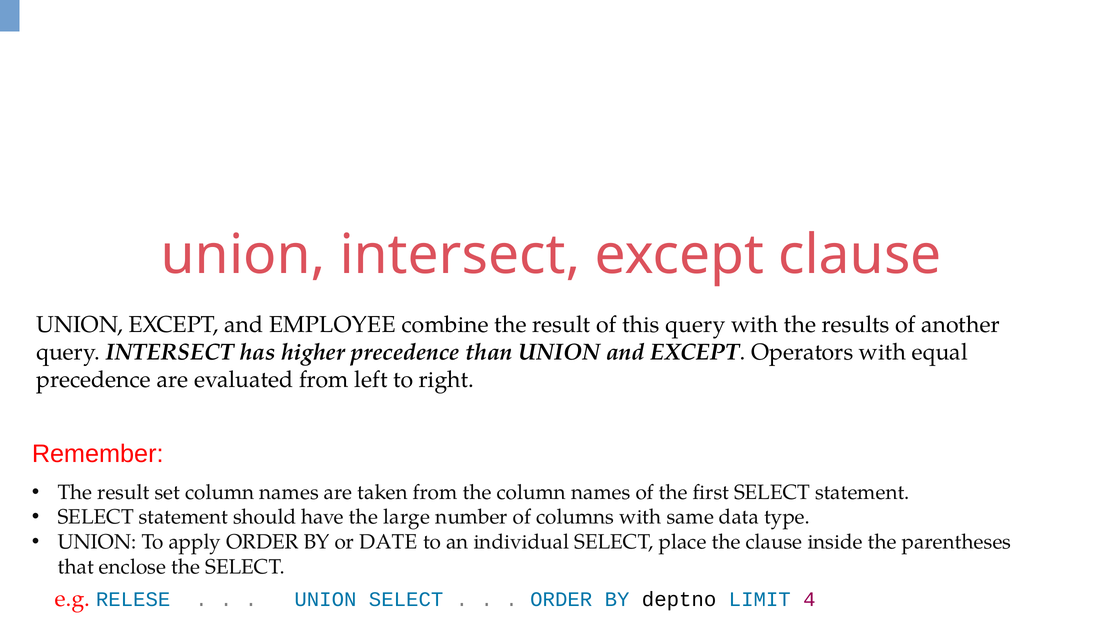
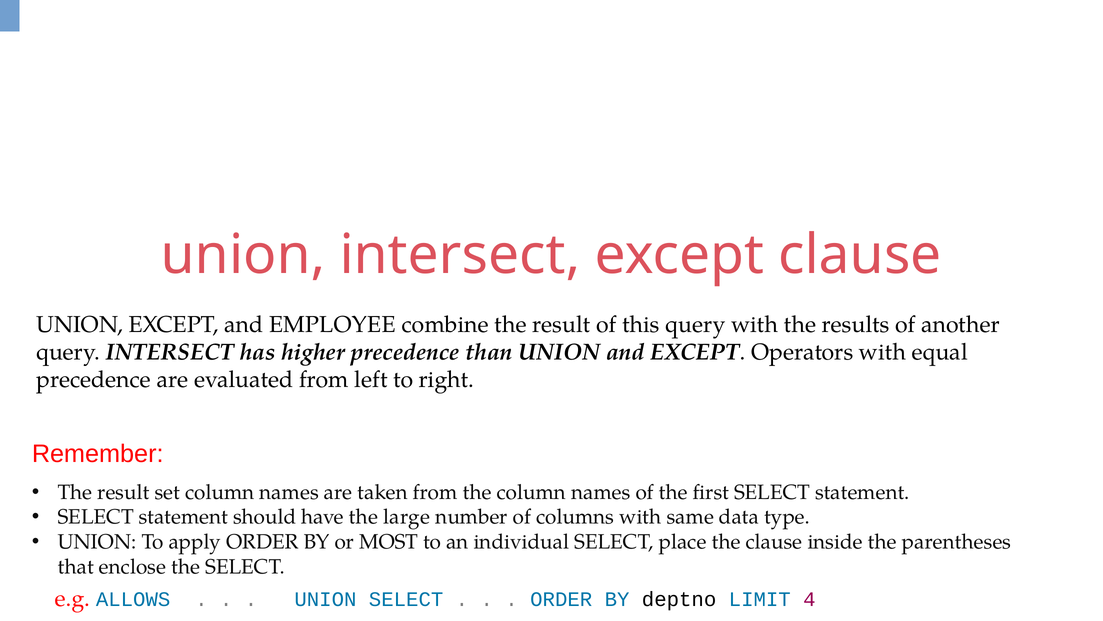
DATE: DATE -> MOST (389, 541)
RELESE: RELESE -> ALLOWS (133, 599)
